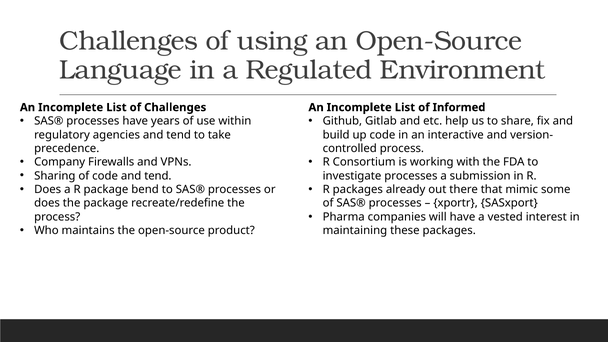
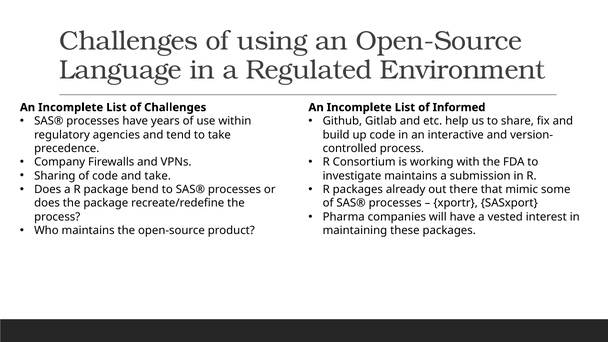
code and tend: tend -> take (158, 176)
investigate processes: processes -> maintains (411, 176)
